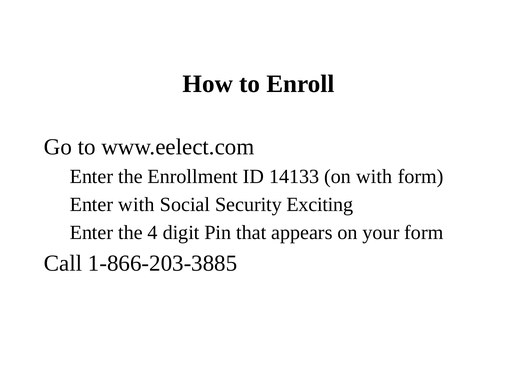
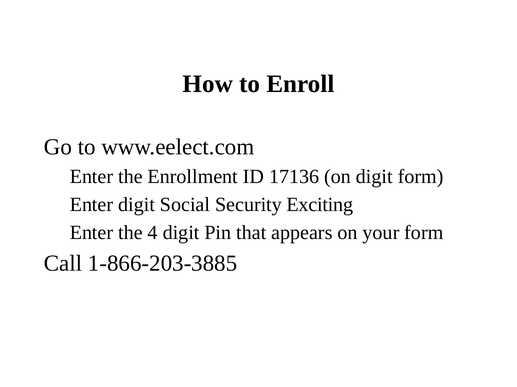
14133: 14133 -> 17136 (294, 177)
on with: with -> digit (374, 177)
Enter with: with -> digit (137, 205)
